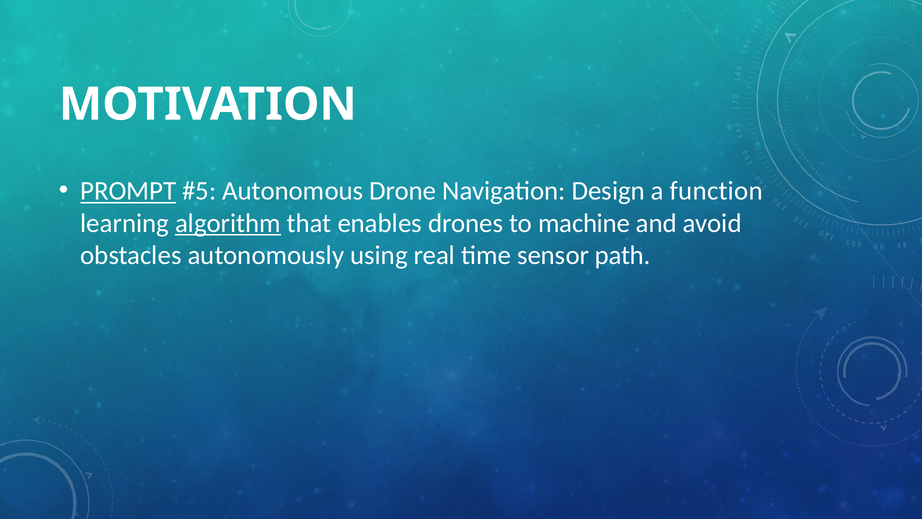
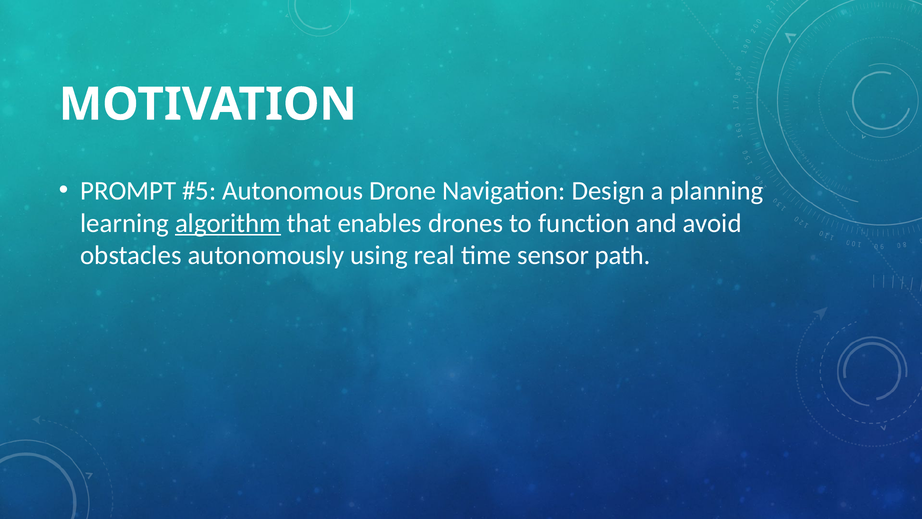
PROMPT underline: present -> none (128, 191)
function: function -> planning (717, 191)
machine: machine -> function (584, 223)
